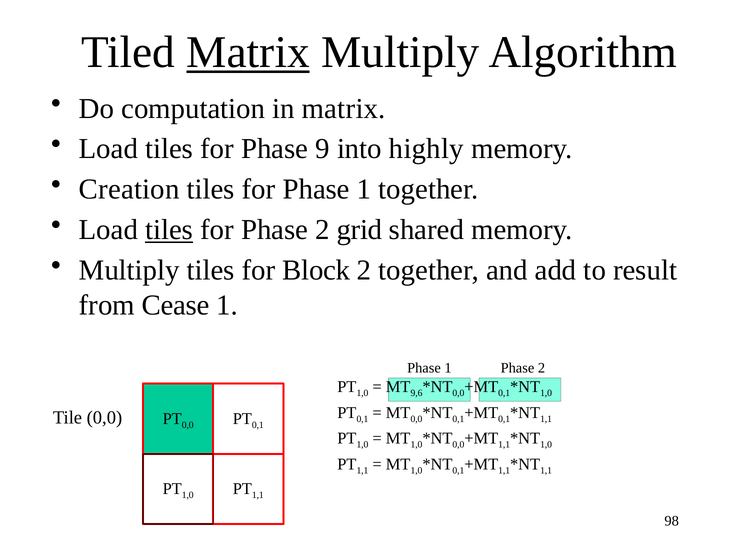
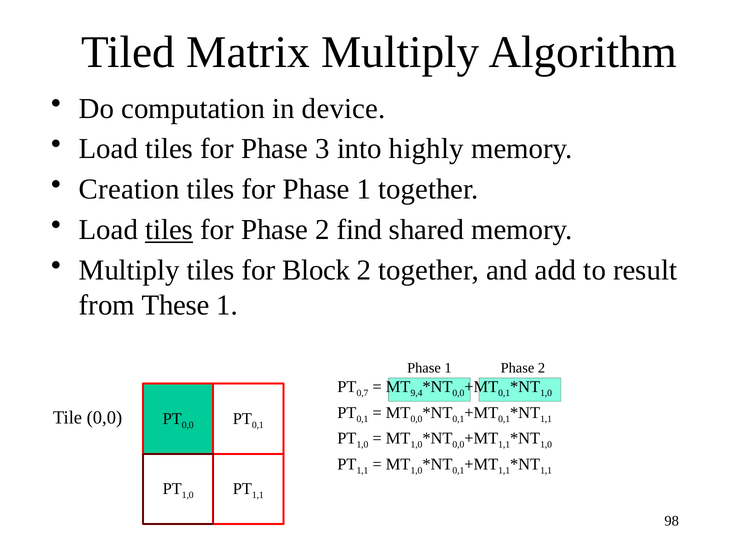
Matrix underline: present -> none (248, 52)
in matrix: matrix -> device (344, 108)
9: 9 -> 3 (323, 149)
grid: grid -> find (360, 230)
Cease: Cease -> These (176, 305)
1,0: 1,0 -> 0,7 (362, 393)
9,6: 9,6 -> 9,4 (417, 393)
